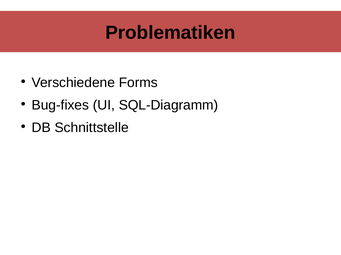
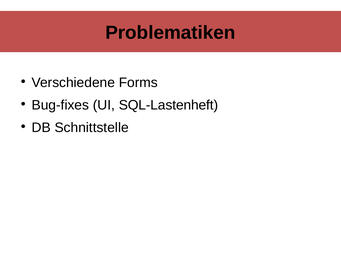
SQL-Diagramm: SQL-Diagramm -> SQL-Lastenheft (168, 105)
